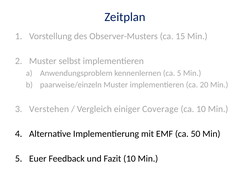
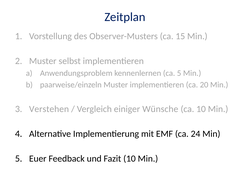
Coverage: Coverage -> Wünsche (160, 109)
50: 50 -> 24 (196, 134)
